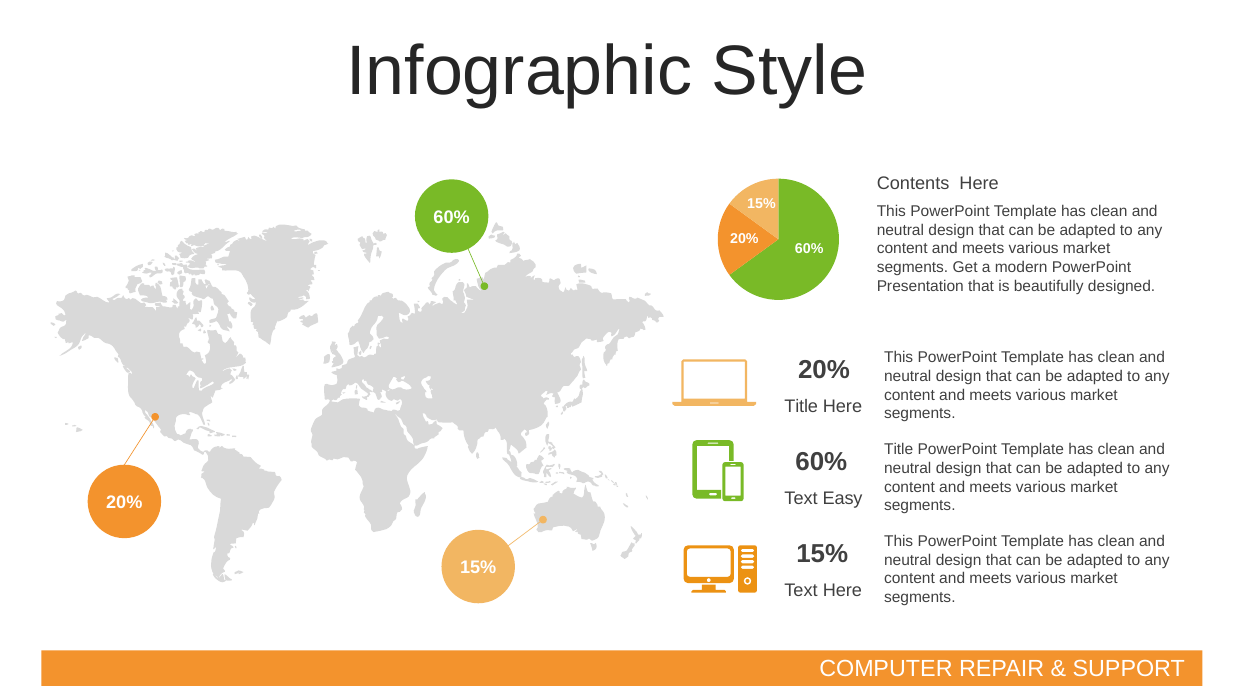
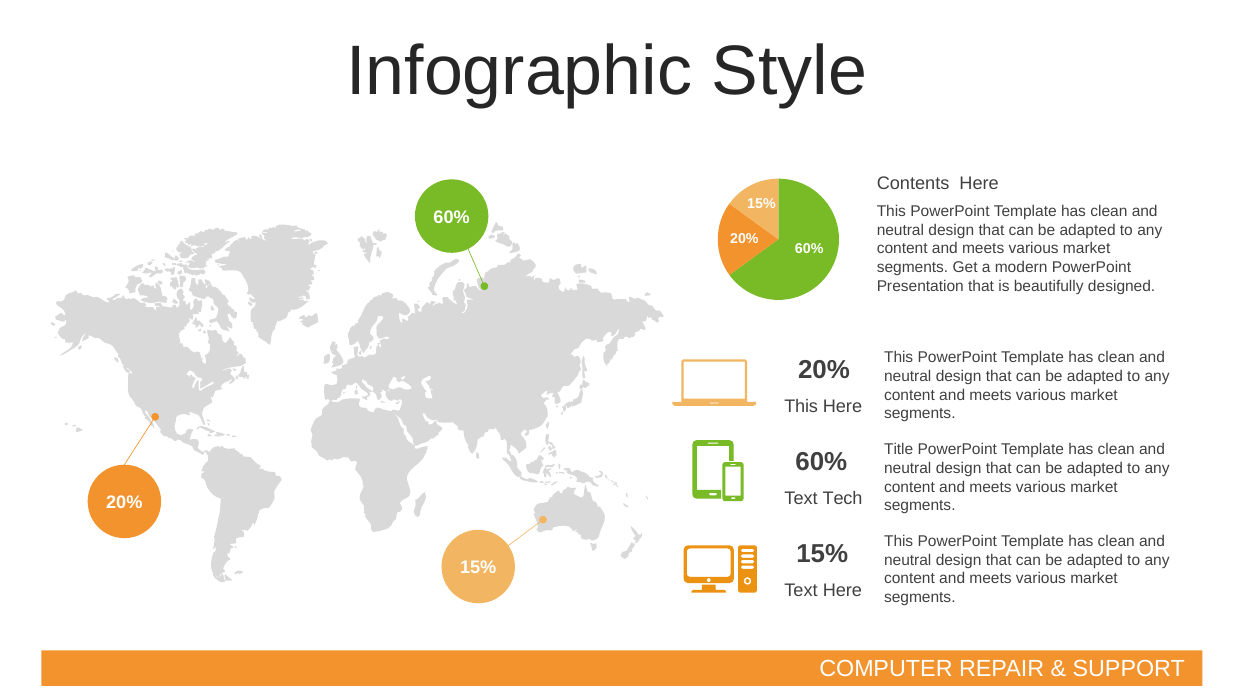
Title: Title -> This (801, 406)
Easy: Easy -> Tech (843, 498)
